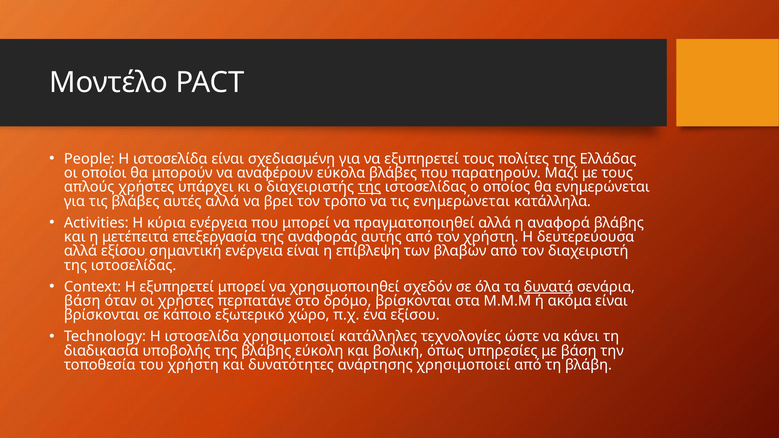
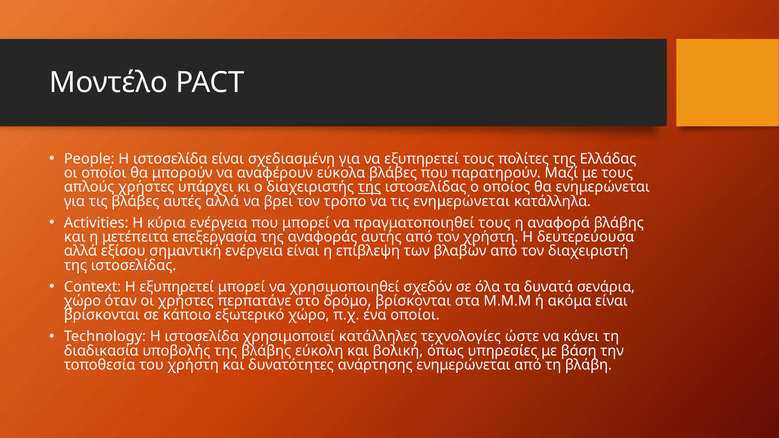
πραγματοποιηθεί αλλά: αλλά -> τους (494, 223)
δυνατά underline: present -> none (549, 287)
βάση: βάση -> χώρο (82, 301)
ένα εξίσου: εξίσου -> οποίοι (415, 315)
ανάρτησης χρησιμοποιεί: χρησιμοποιεί -> ενημερώνεται (464, 365)
